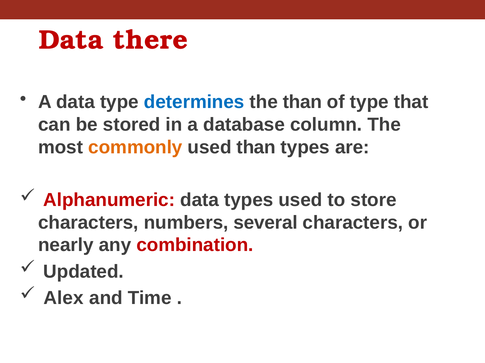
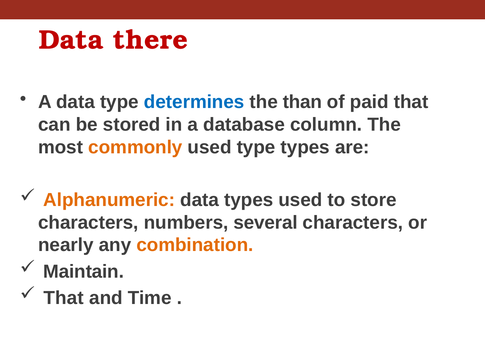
of type: type -> paid (369, 102)
used than: than -> type (256, 147)
Alphanumeric colour: red -> orange (109, 200)
combination colour: red -> orange (195, 246)
Updated: Updated -> Maintain (84, 272)
Alex: Alex -> That (64, 298)
